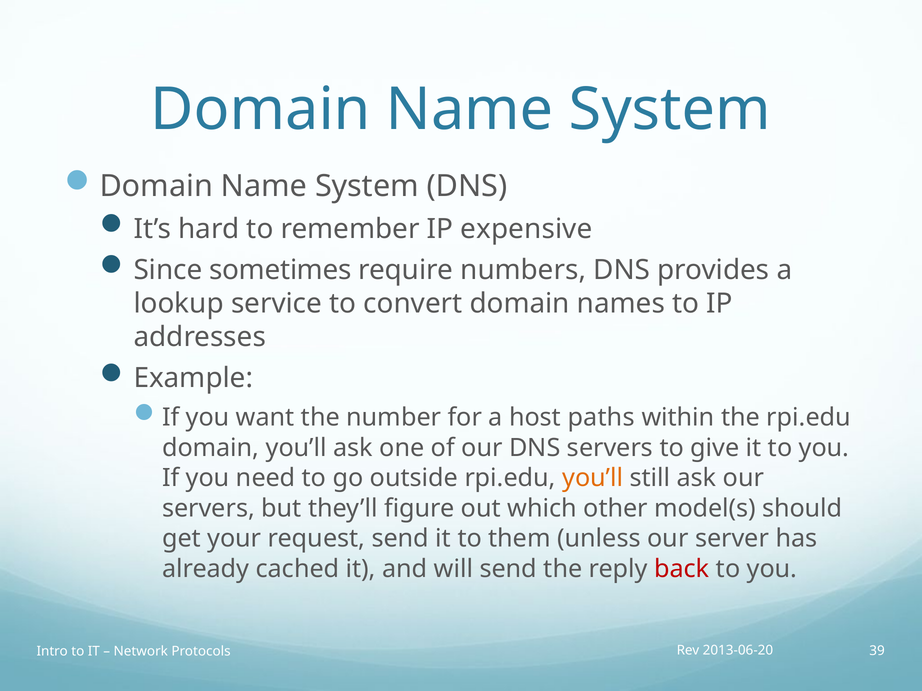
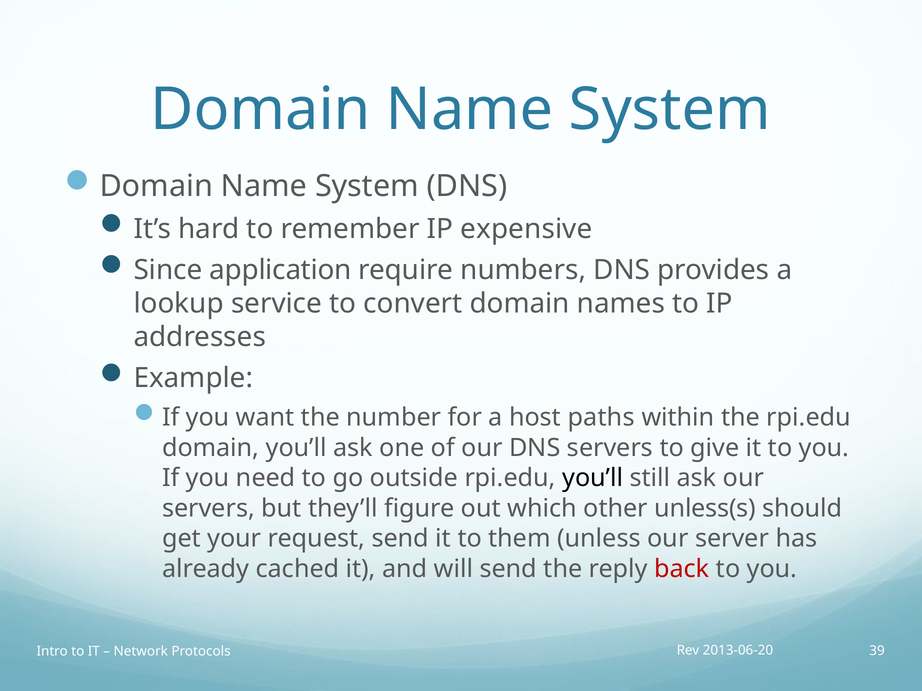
sometimes: sometimes -> application (280, 270)
you’ll colour: orange -> black (593, 479)
model(s: model(s -> unless(s (705, 509)
